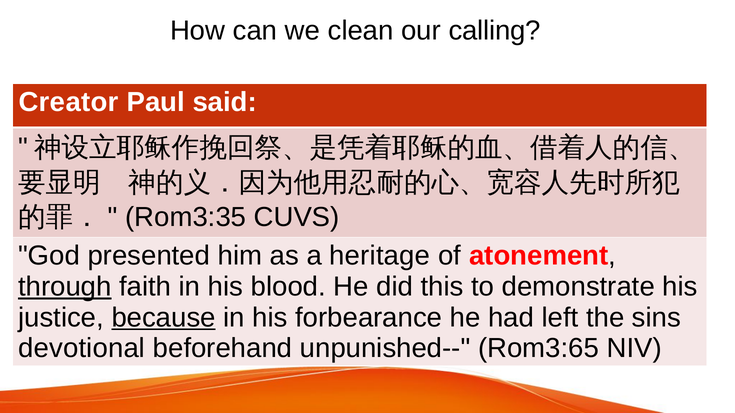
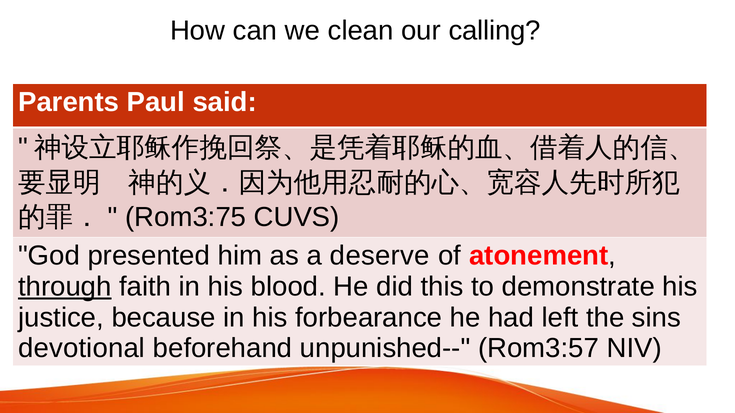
Creator: Creator -> Parents (69, 102)
Rom3:35: Rom3:35 -> Rom3:75 (186, 217)
heritage: heritage -> deserve (380, 256)
because underline: present -> none (164, 318)
Rom3:65: Rom3:65 -> Rom3:57 (539, 349)
